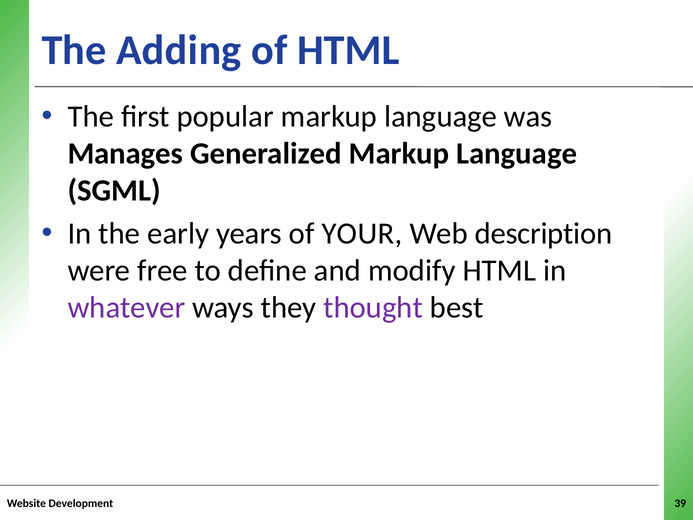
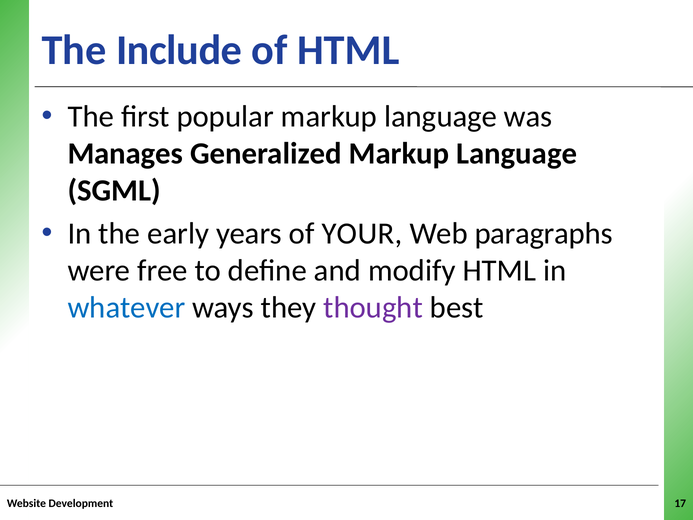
Adding: Adding -> Include (179, 50)
description: description -> paragraphs (544, 234)
whatever colour: purple -> blue (126, 308)
39: 39 -> 17 (680, 503)
